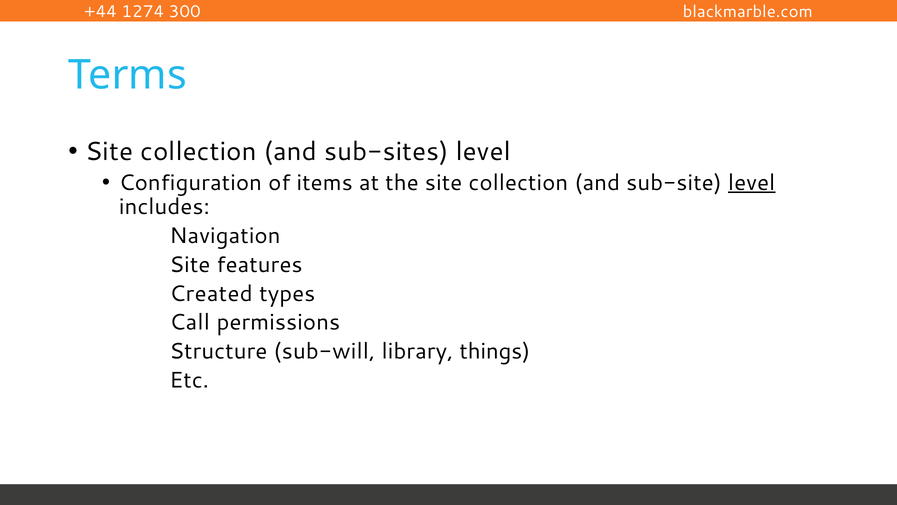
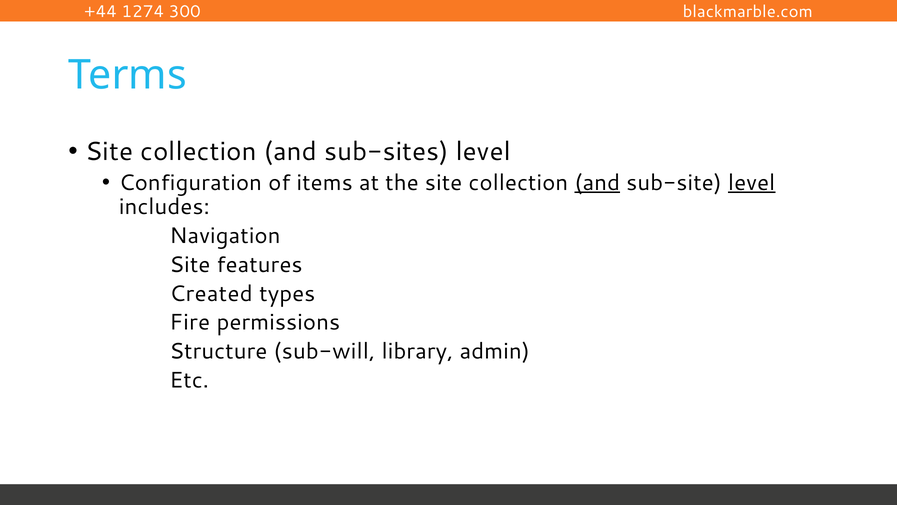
and underline: none -> present (597, 183)
Call: Call -> Fire (190, 322)
things: things -> admin (495, 351)
